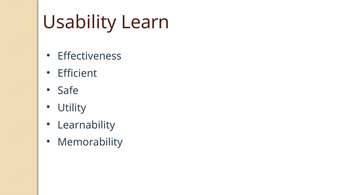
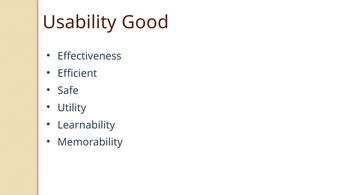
Learn: Learn -> Good (145, 22)
